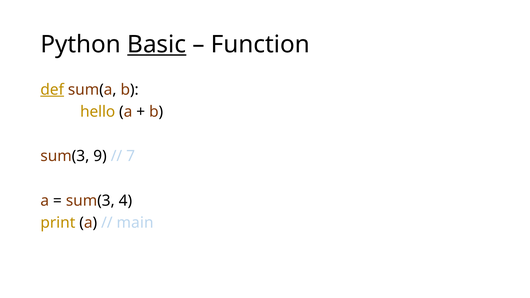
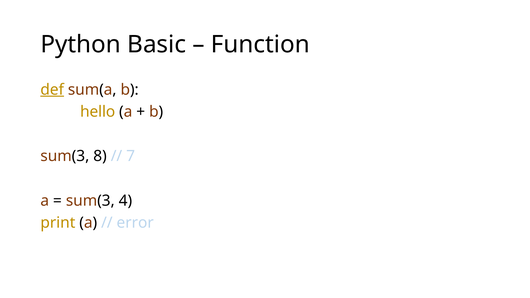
Basic underline: present -> none (157, 45)
9: 9 -> 8 (100, 156)
main: main -> error (135, 223)
